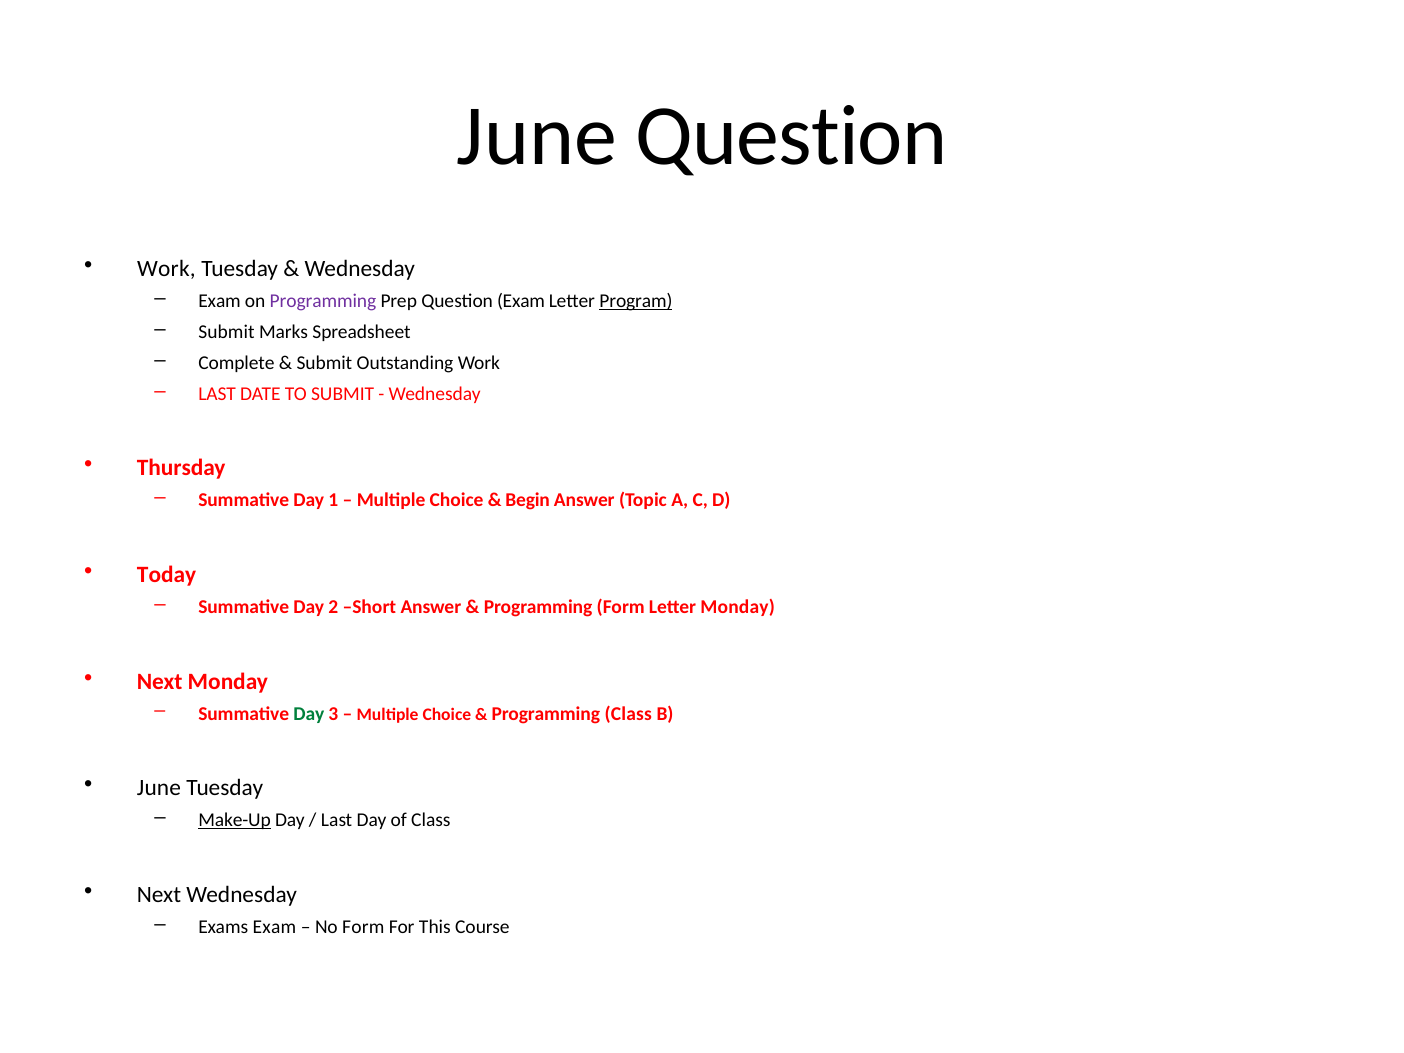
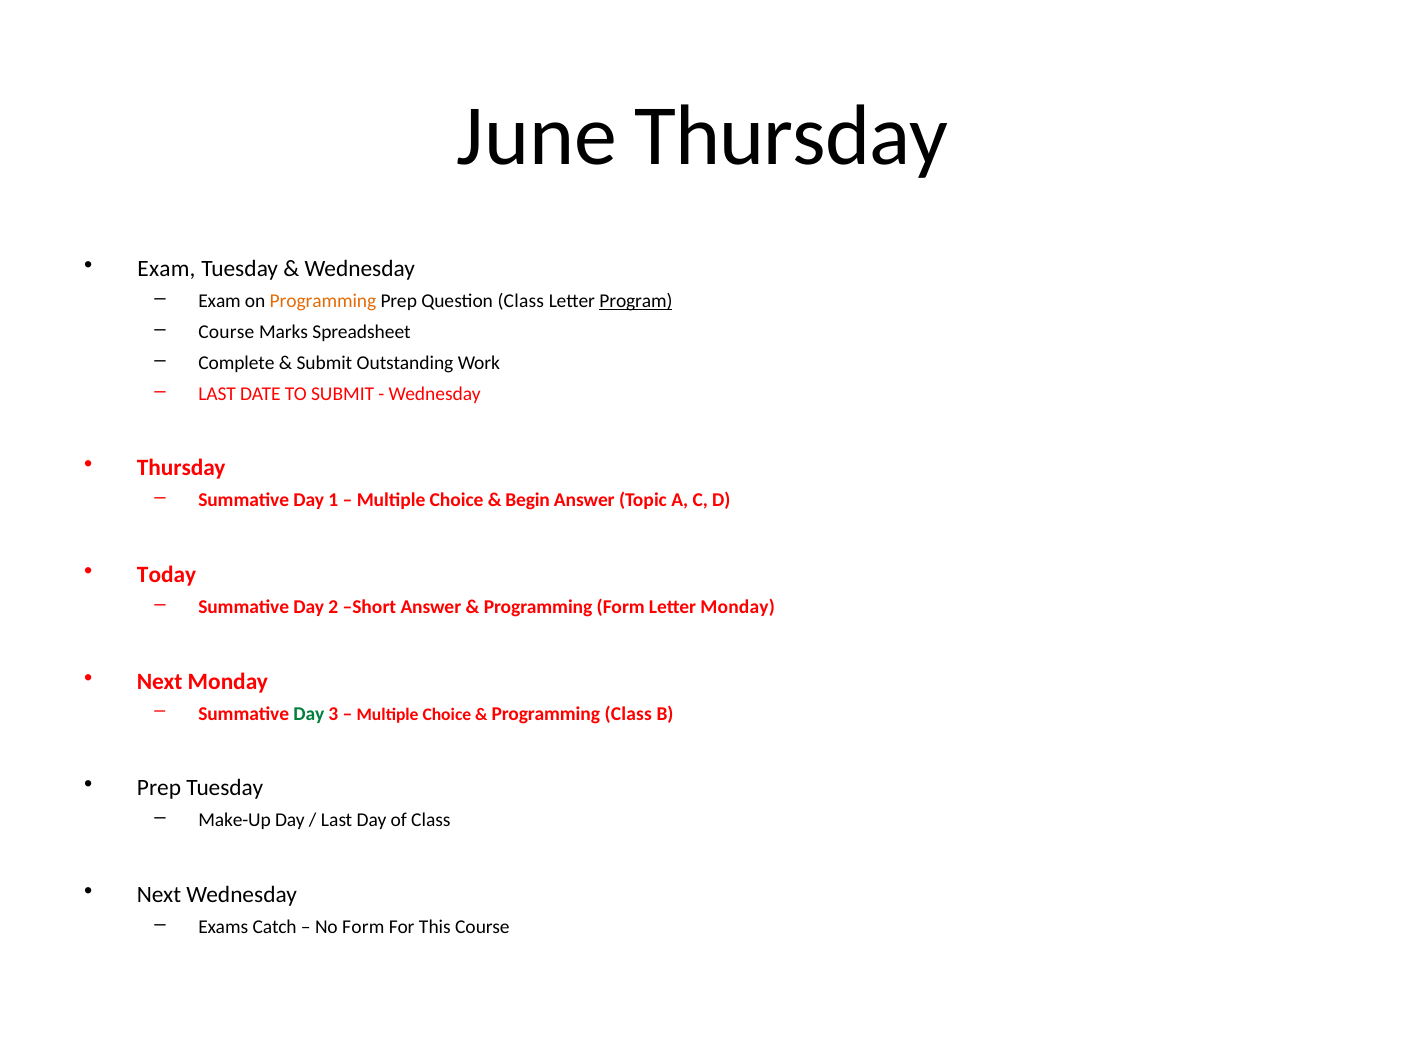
June Question: Question -> Thursday (792, 136)
Work: Work -> Exam (166, 268)
Programming colour: purple -> orange (323, 301)
Question Exam: Exam -> Class (521, 301)
Submit: Submit -> Course (226, 332)
June: June -> Prep (159, 788)
Make-Up underline: present -> none (235, 820)
Exams Exam: Exam -> Catch (275, 927)
